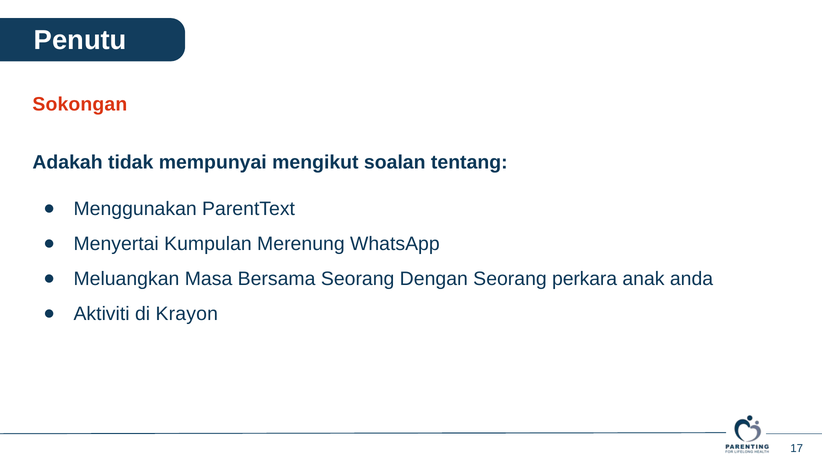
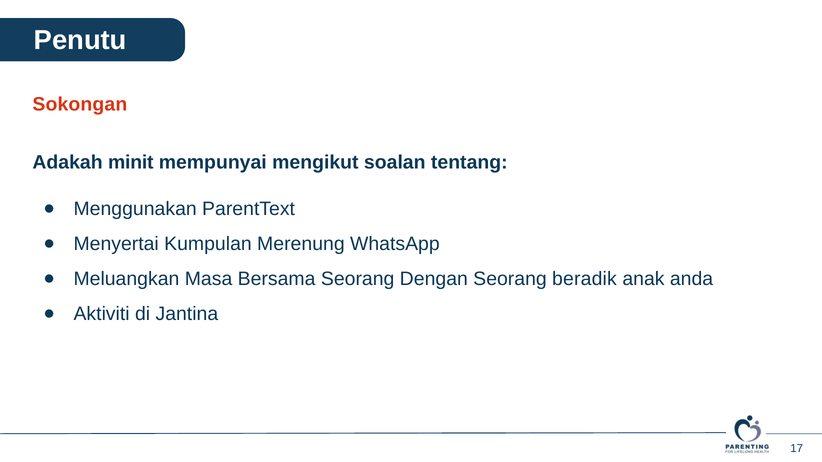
tidak: tidak -> minit (131, 163)
perkara: perkara -> beradik (584, 279)
Krayon: Krayon -> Jantina (187, 314)
